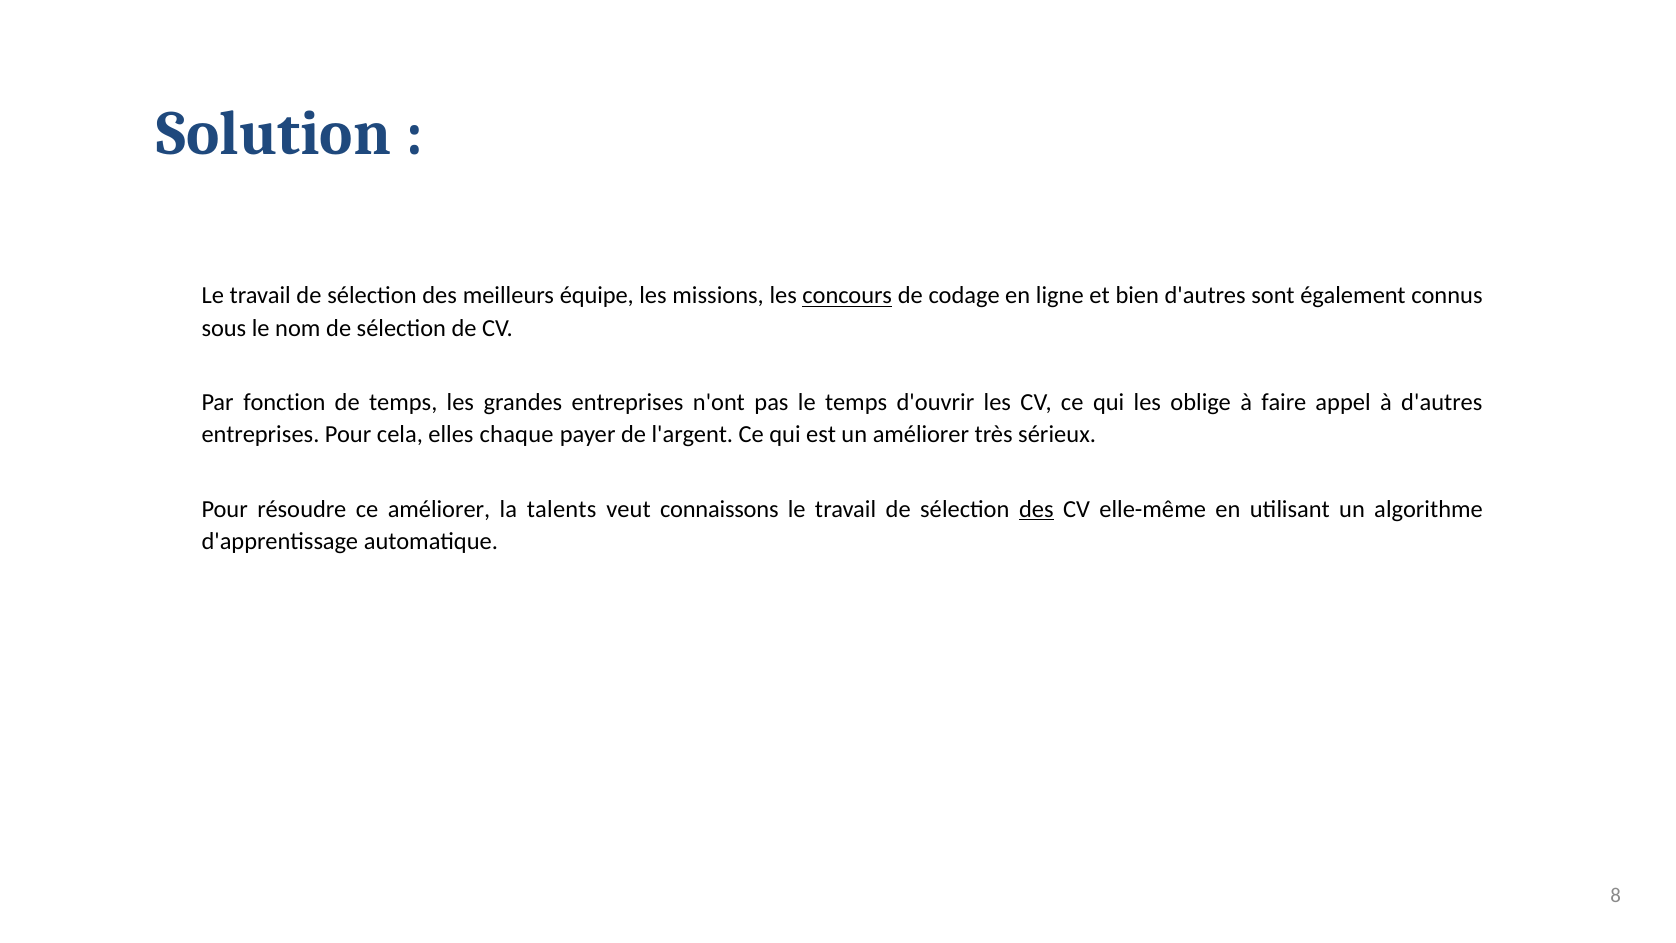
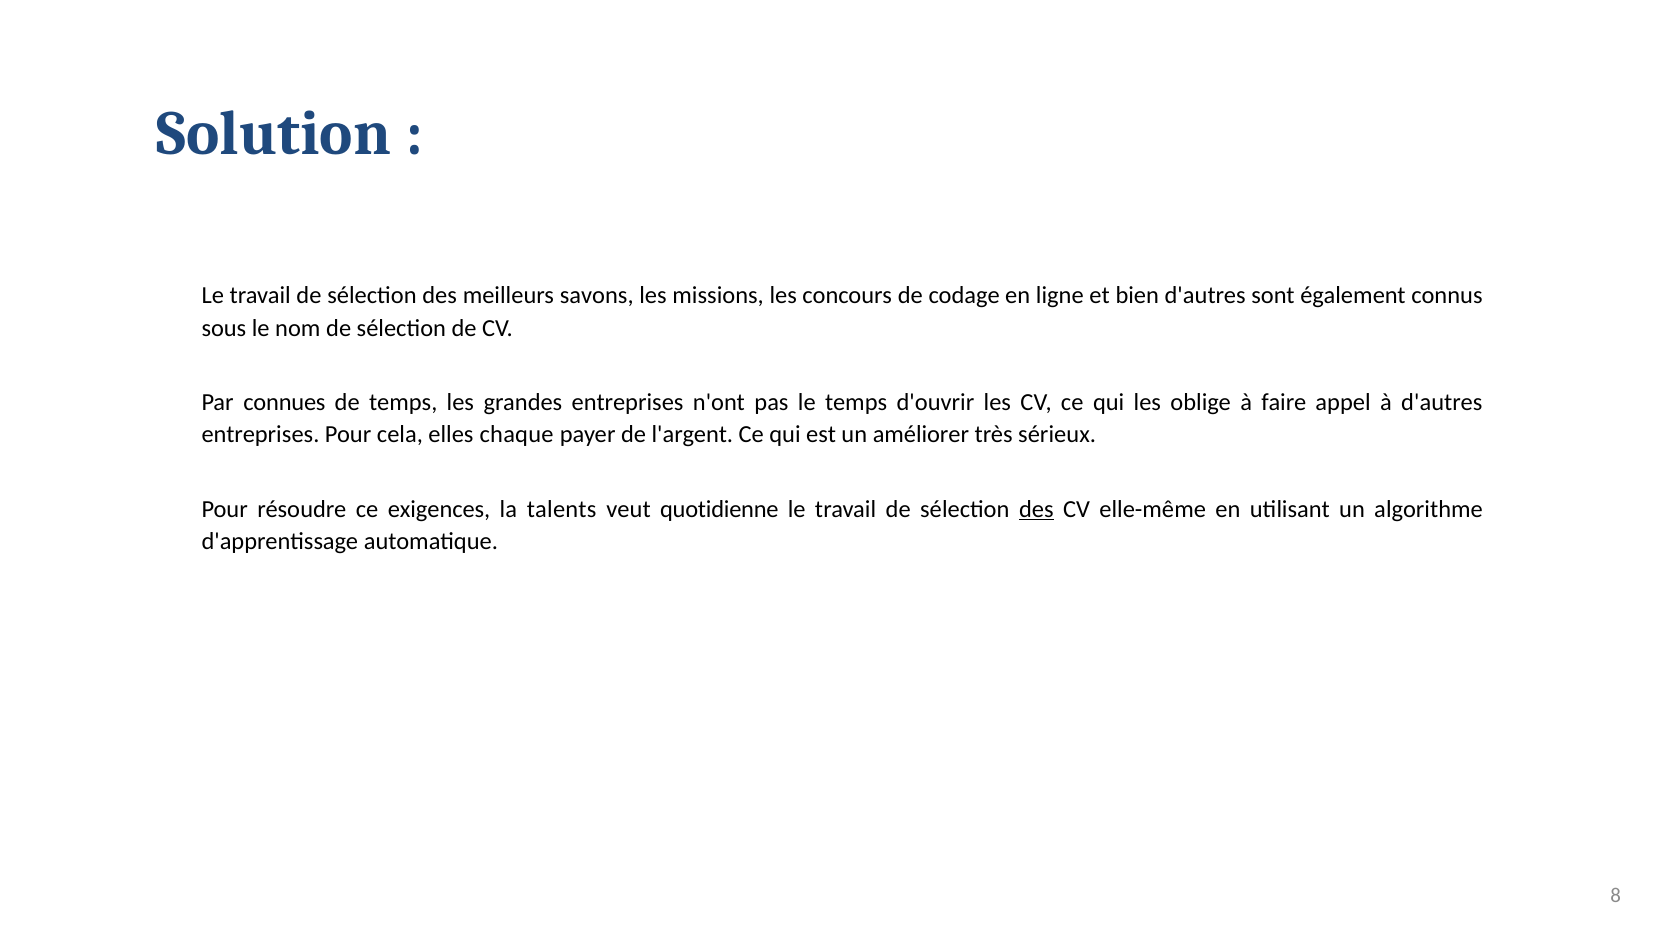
équipe: équipe -> savons (597, 296)
concours underline: present -> none (847, 296)
fonction: fonction -> connues (284, 402)
ce améliorer: améliorer -> exigences (439, 509)
connaissons: connaissons -> quotidienne (719, 509)
